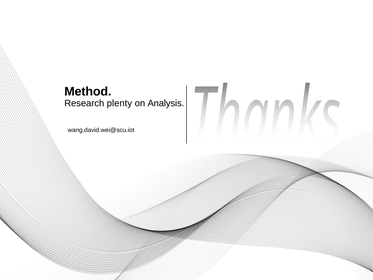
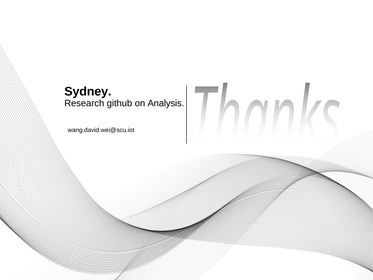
Method: Method -> Sydney (88, 91)
plenty: plenty -> github (119, 103)
